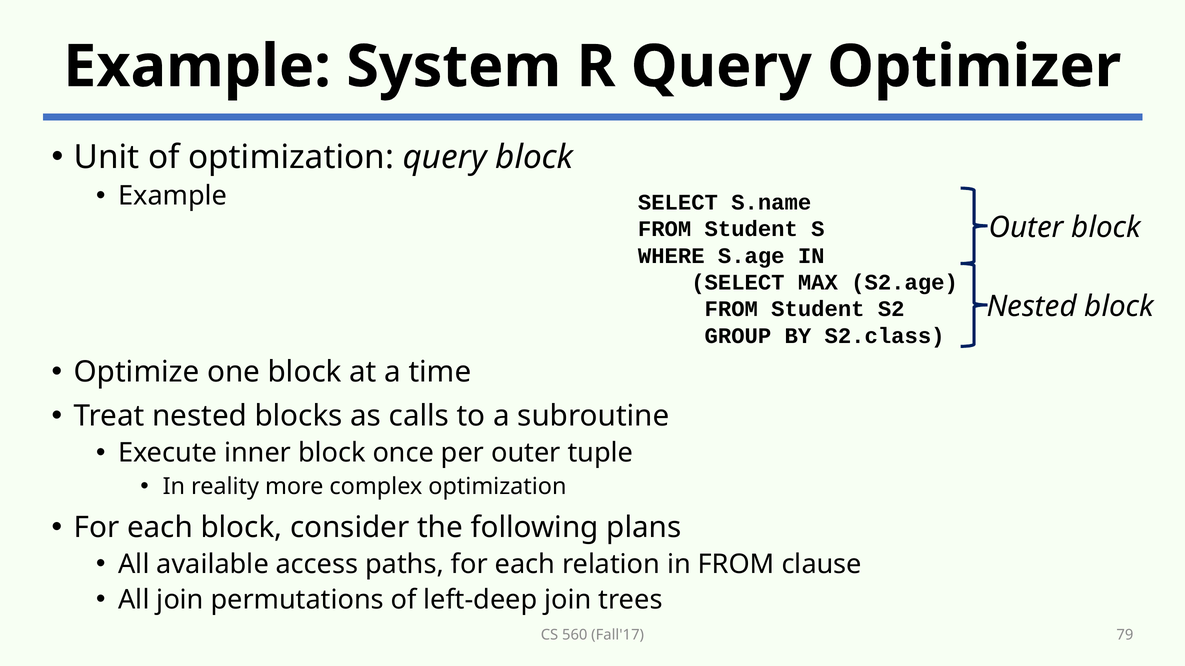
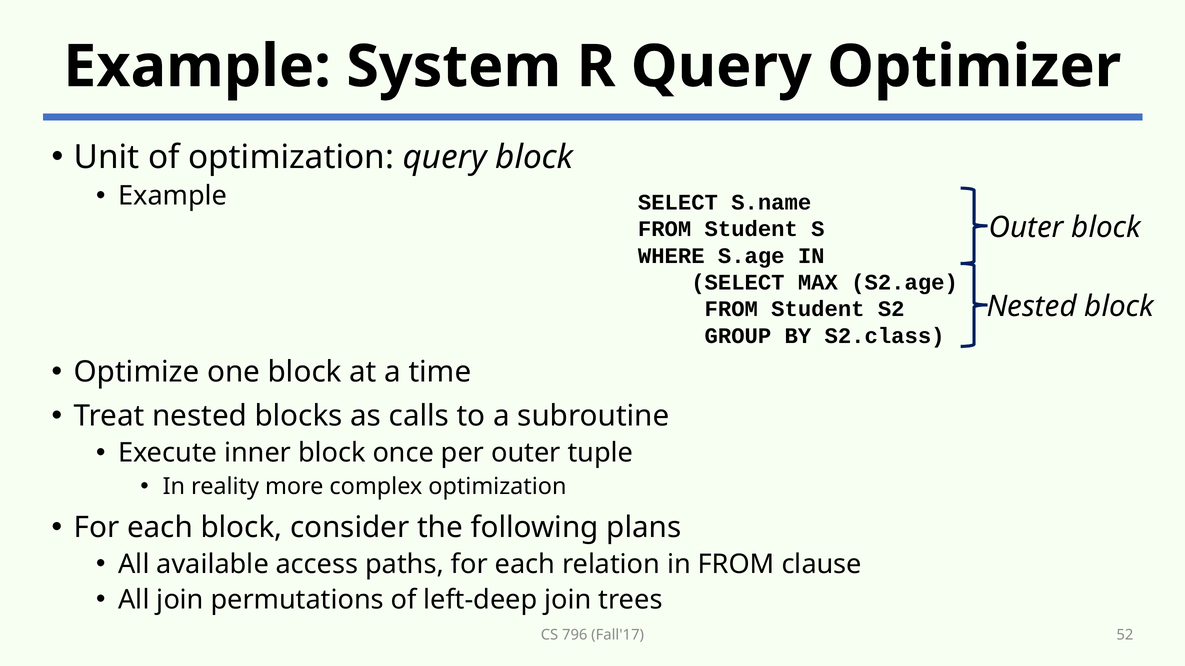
560: 560 -> 796 (575, 635)
79: 79 -> 52 (1125, 635)
